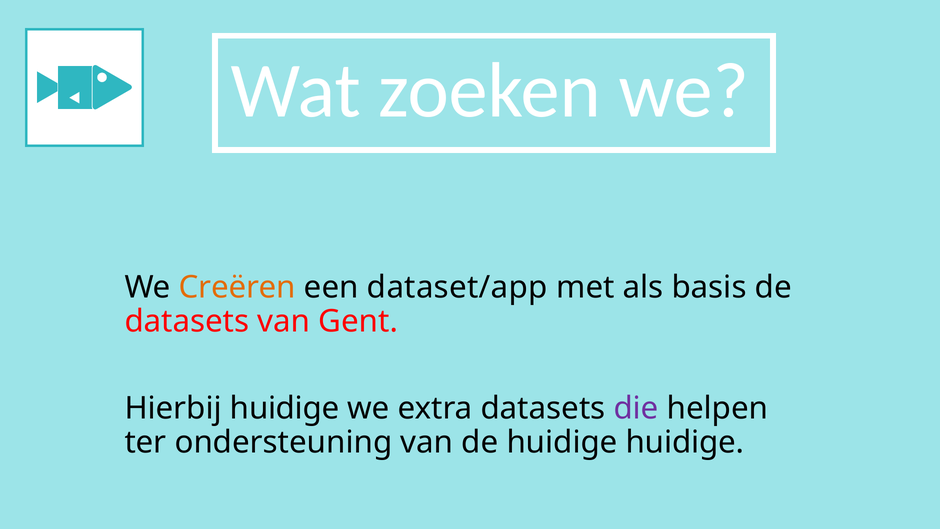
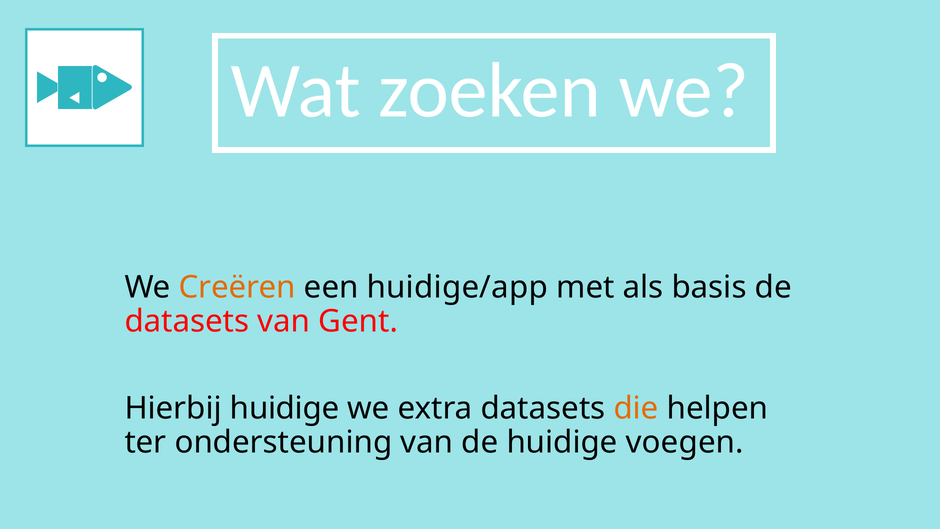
dataset/app: dataset/app -> huidige/app (457, 287)
die colour: purple -> orange (636, 408)
huidige huidige: huidige -> voegen (685, 442)
